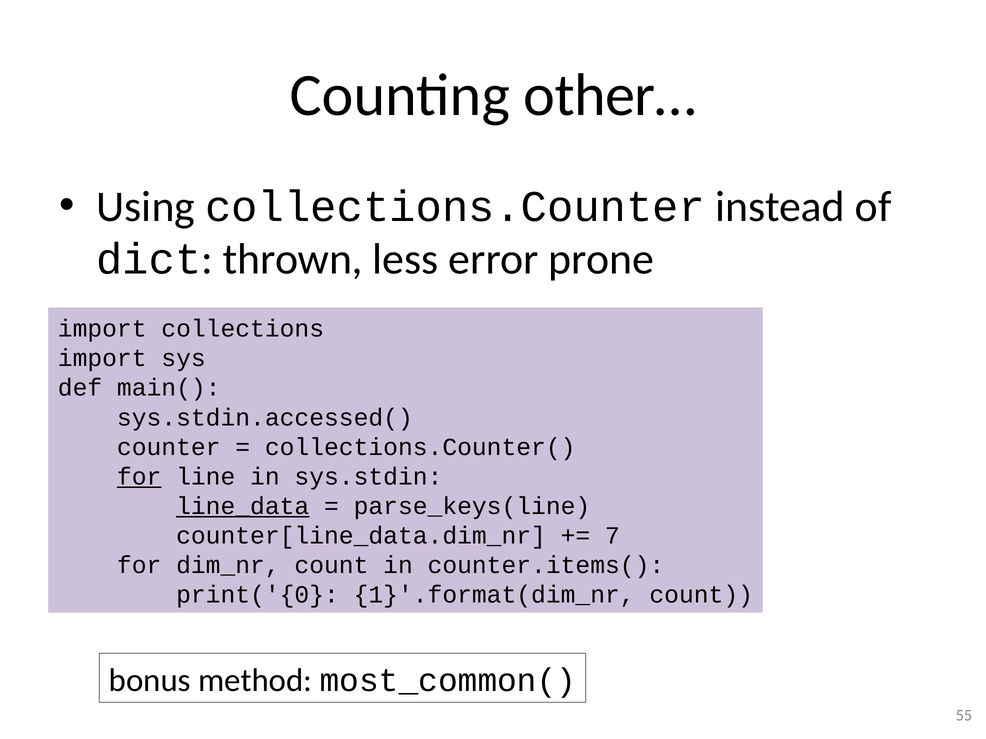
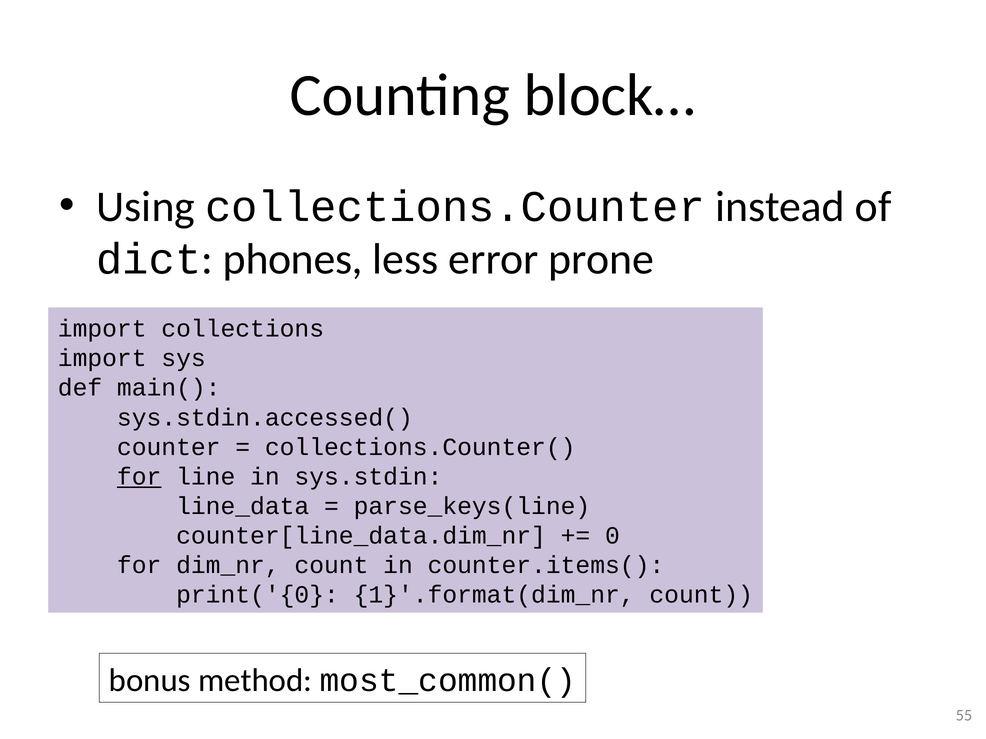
other…: other… -> block… (610, 95)
thrown: thrown -> phones (293, 259)
line_data underline: present -> none (243, 506)
7: 7 -> 0 (612, 536)
